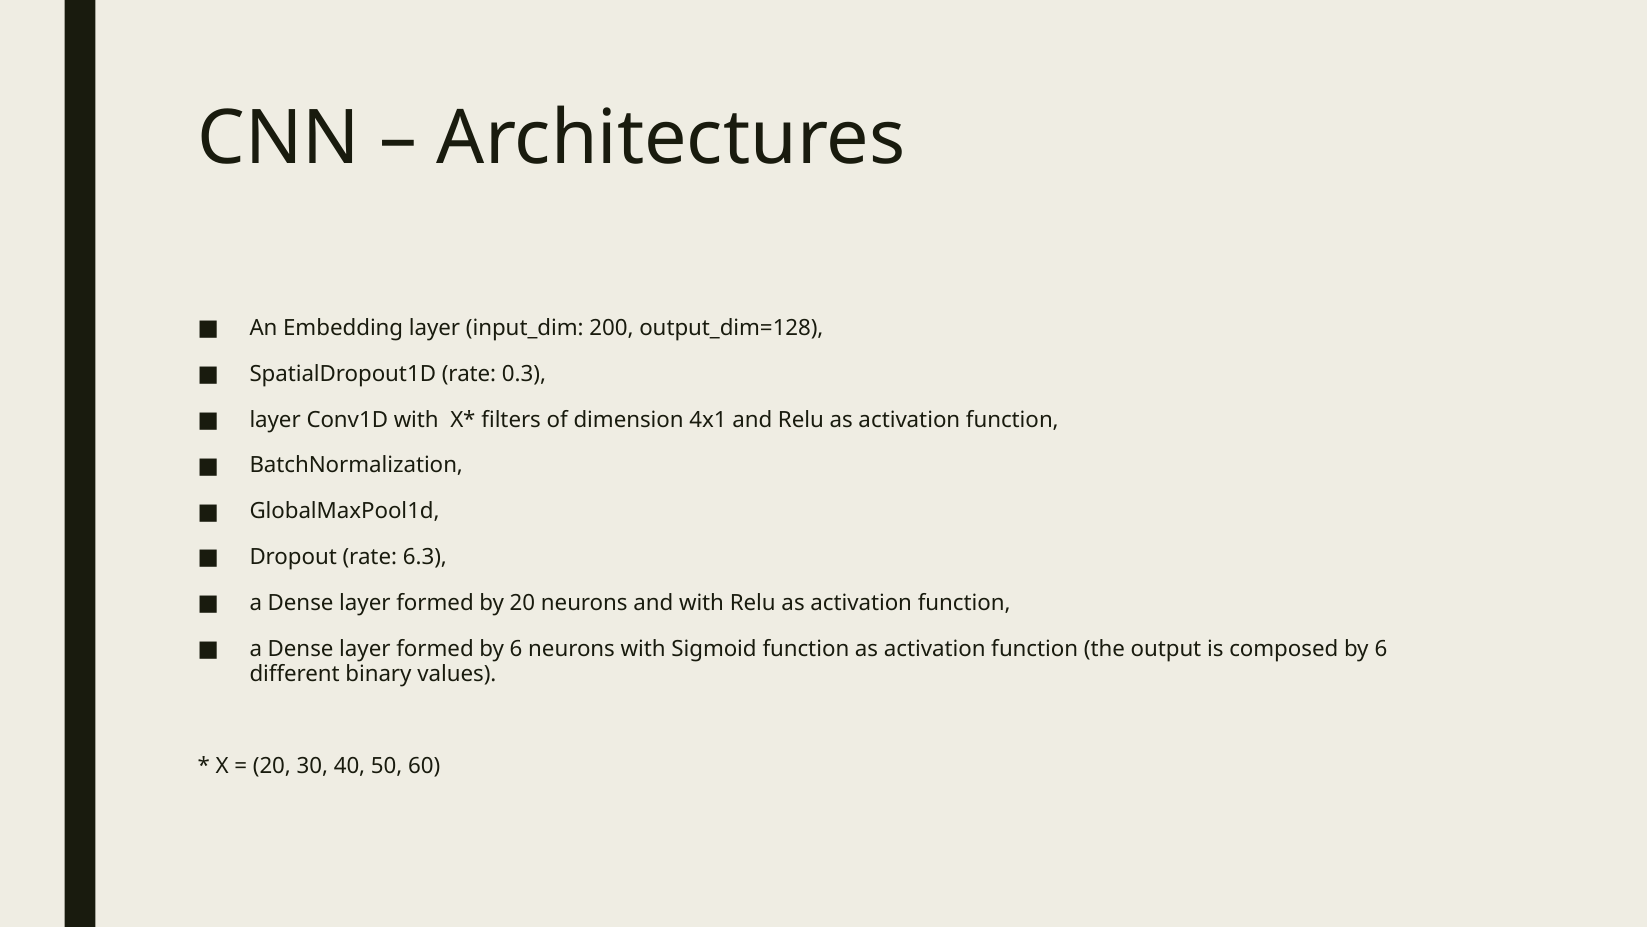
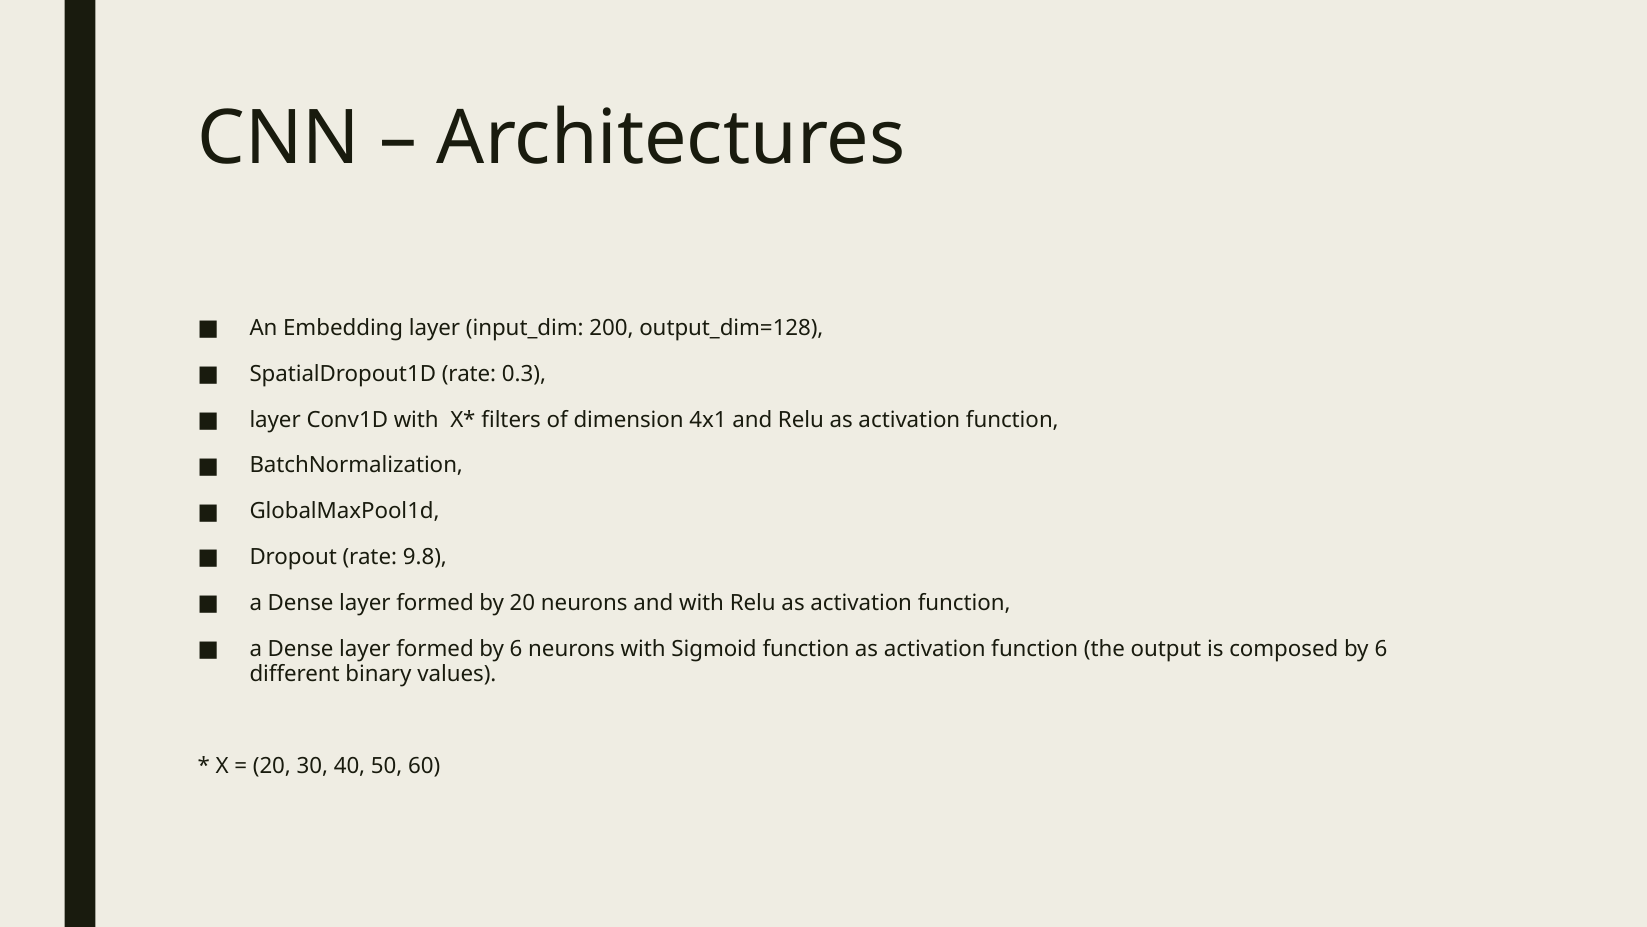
6.3: 6.3 -> 9.8 (425, 557)
